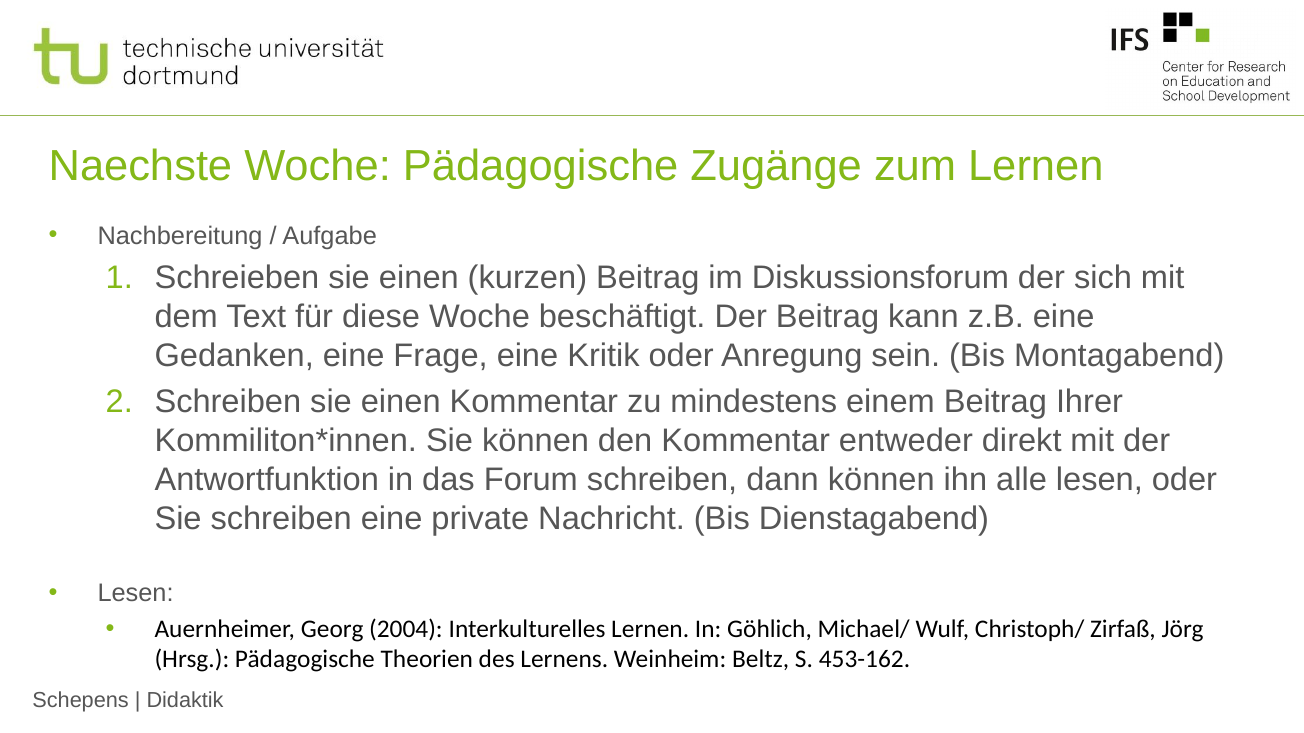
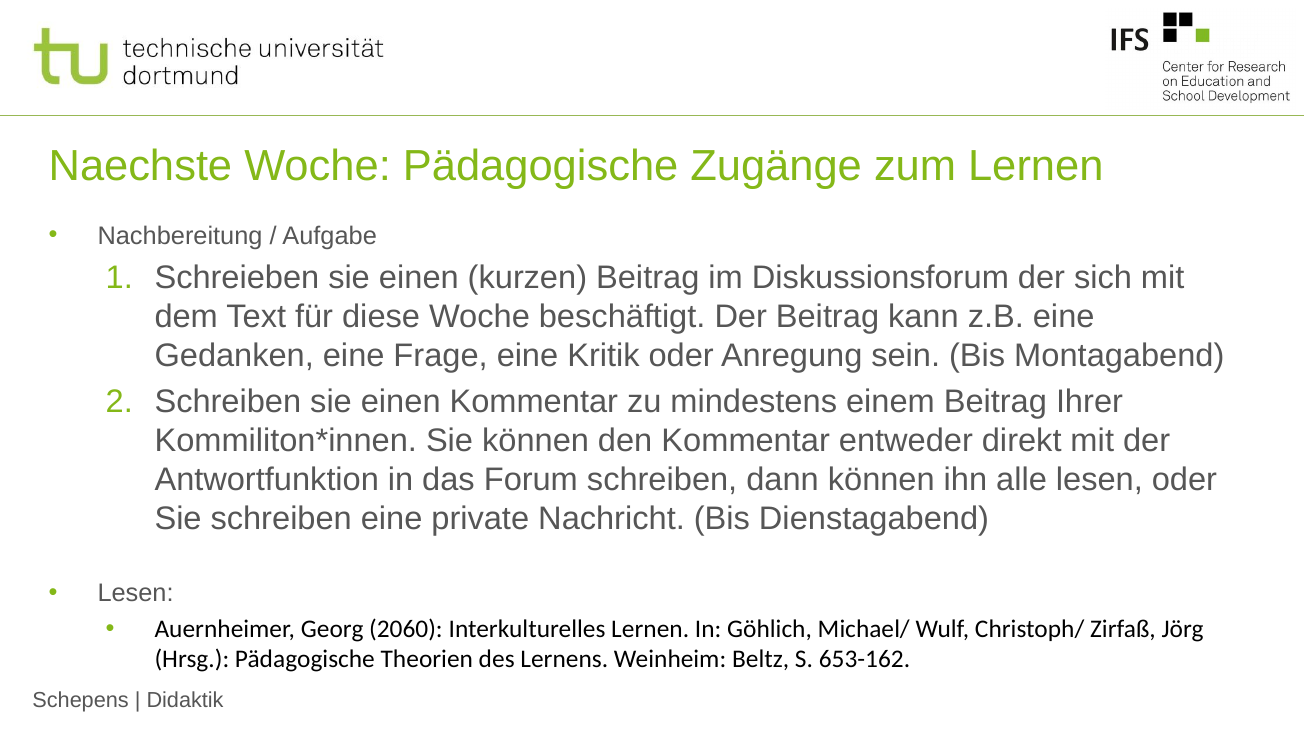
2004: 2004 -> 2060 (406, 630)
453-162: 453-162 -> 653-162 (865, 660)
